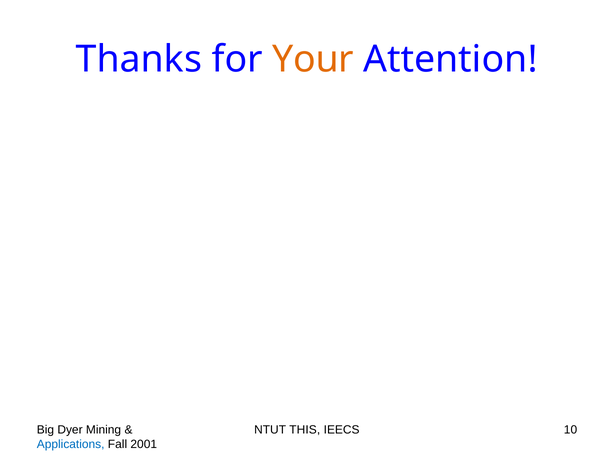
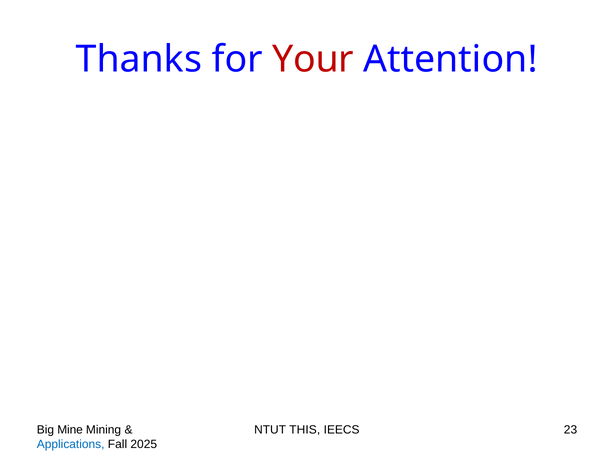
Your colour: orange -> red (313, 59)
Dyer: Dyer -> Mine (70, 430)
10: 10 -> 23 (571, 430)
2001: 2001 -> 2025 (144, 445)
